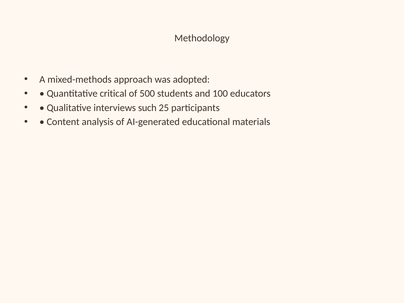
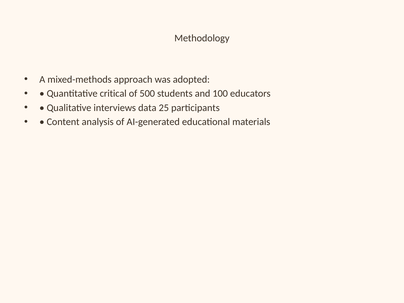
such: such -> data (147, 108)
